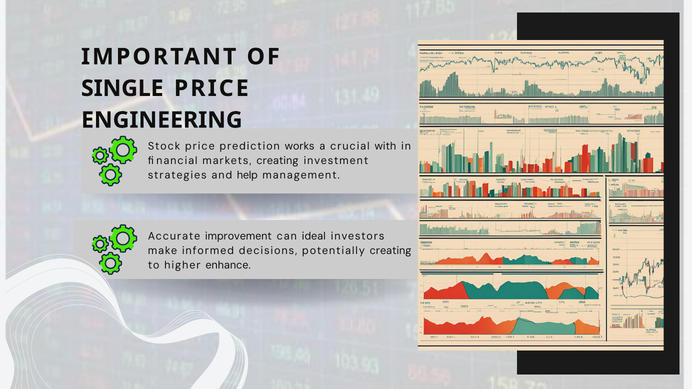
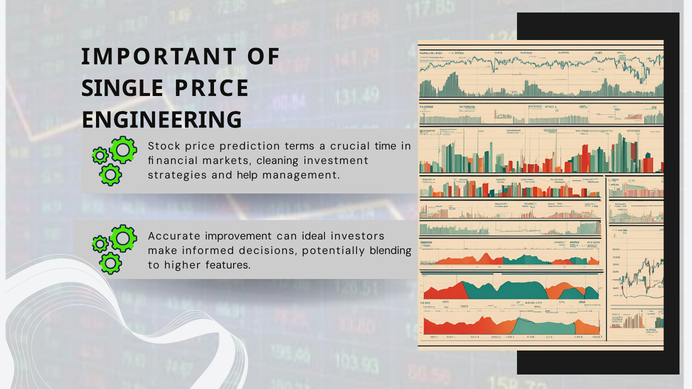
works: works -> terms (300, 146)
with: with -> time (385, 146)
markets creating: creating -> cleaning (277, 161)
potentially creating: creating -> blending (391, 251)
enhance: enhance -> features (228, 266)
